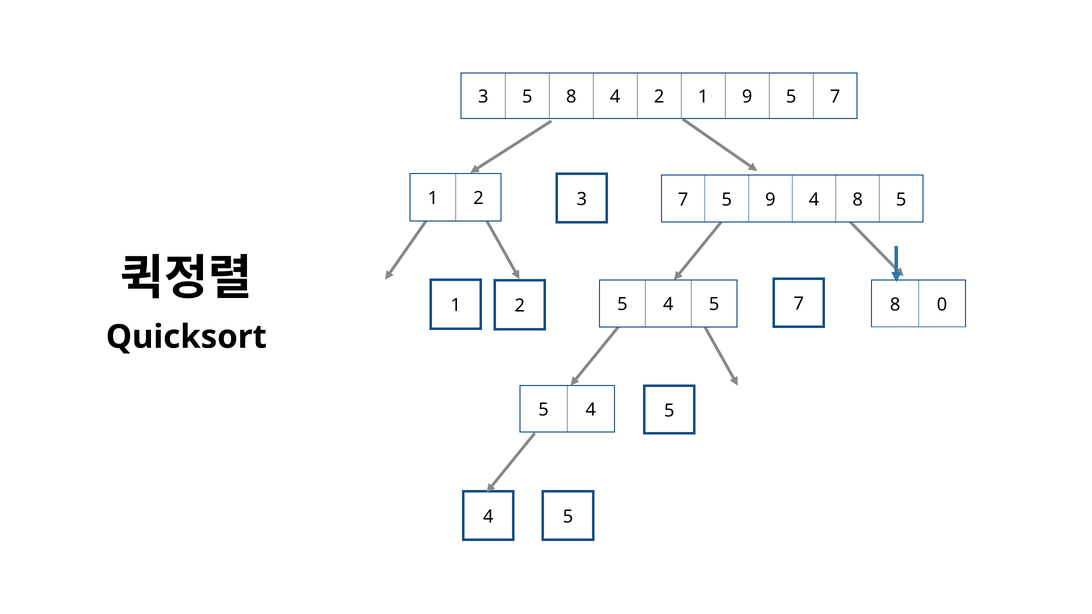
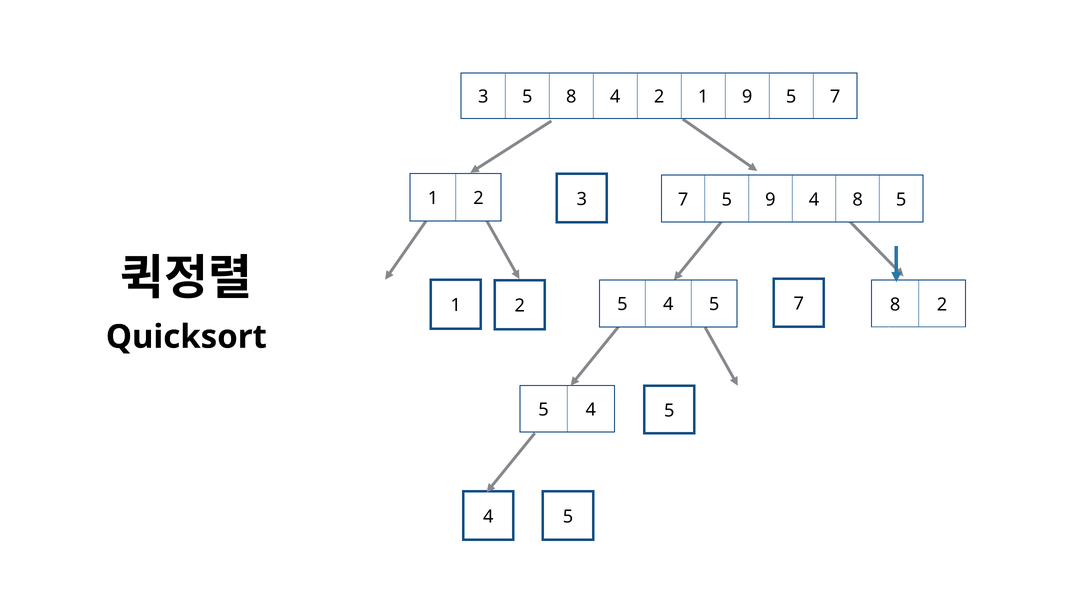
8 0: 0 -> 2 (942, 305)
